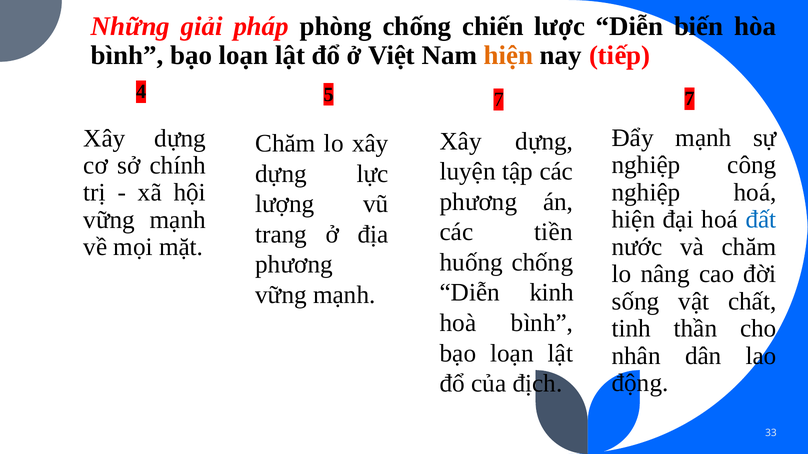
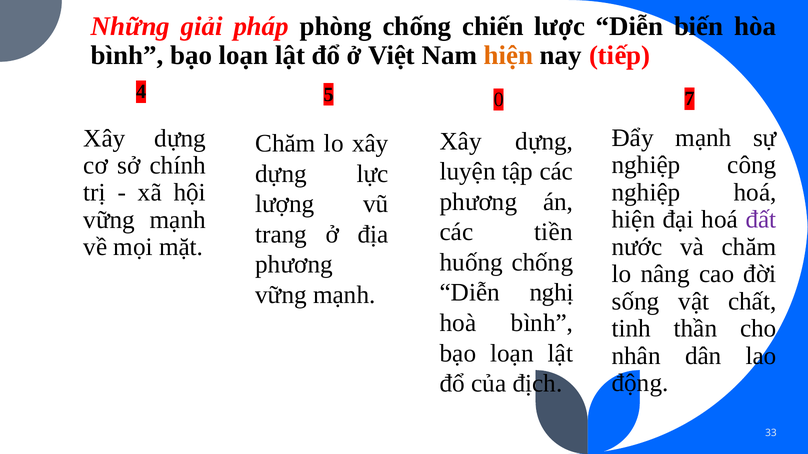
5 7: 7 -> 0 (499, 100)
đất colour: blue -> purple (761, 220)
kinh: kinh -> nghị (552, 293)
